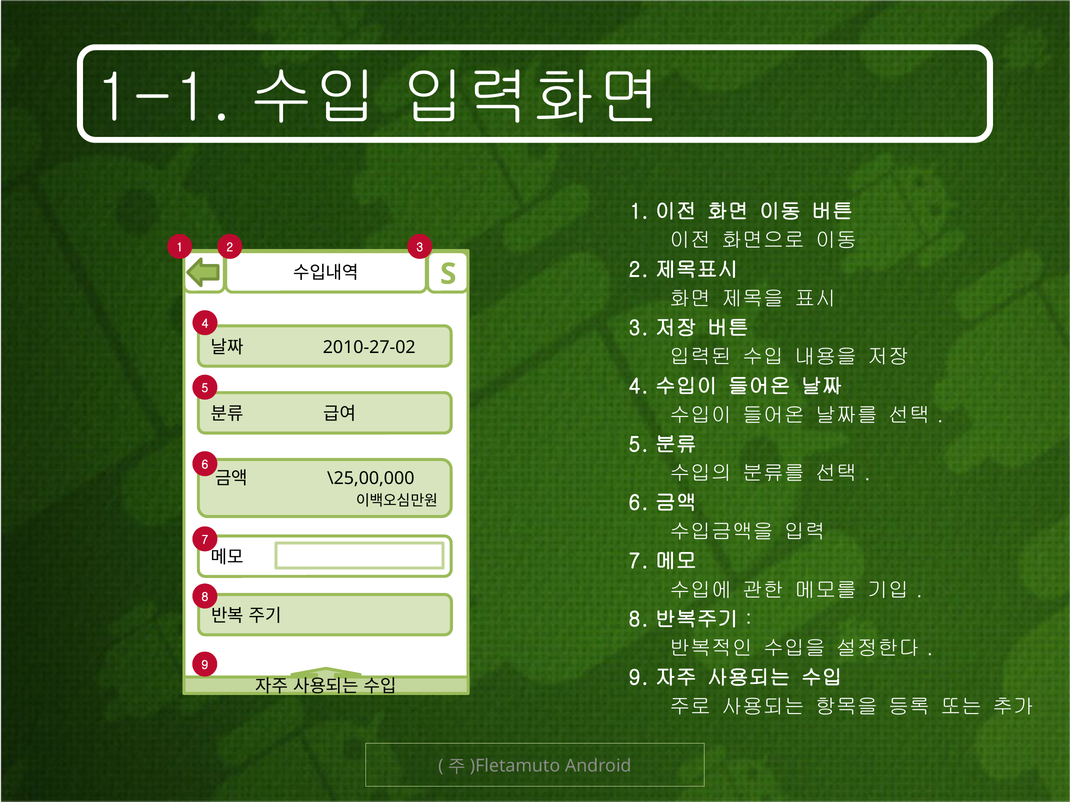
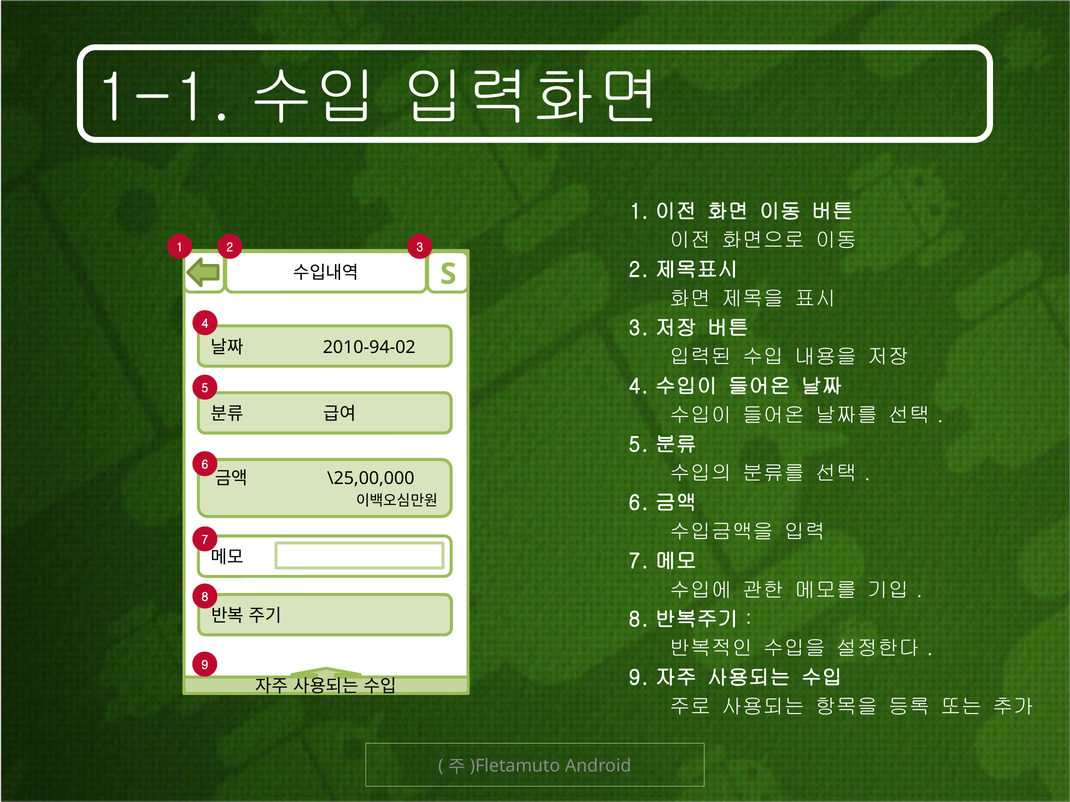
2010-27-02: 2010-27-02 -> 2010-94-02 (369, 347)
